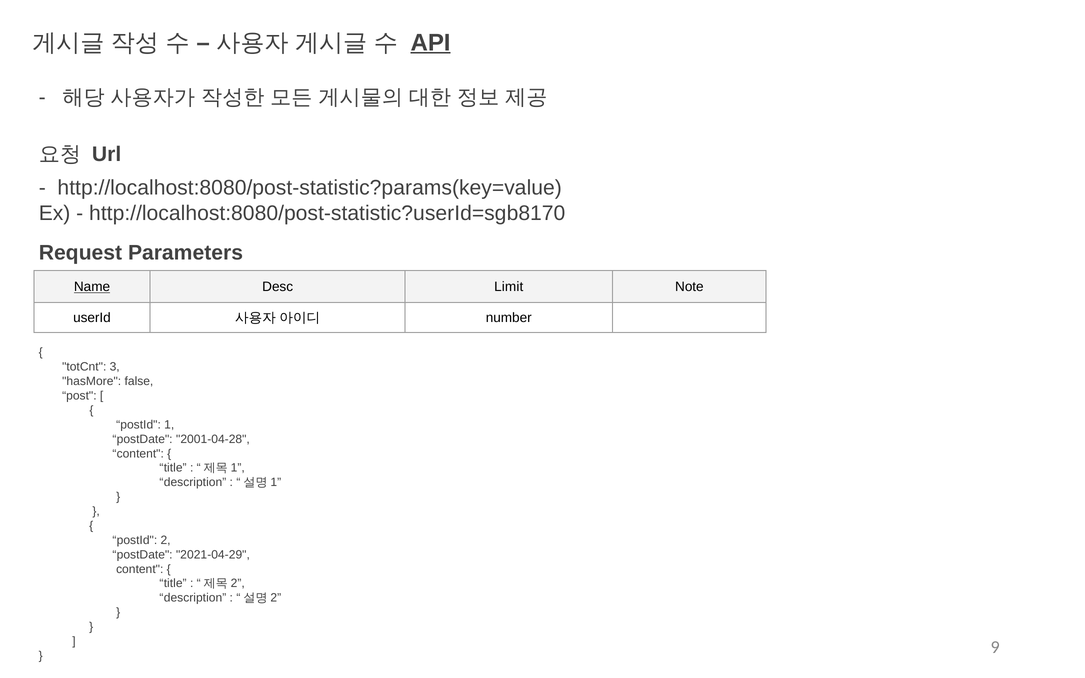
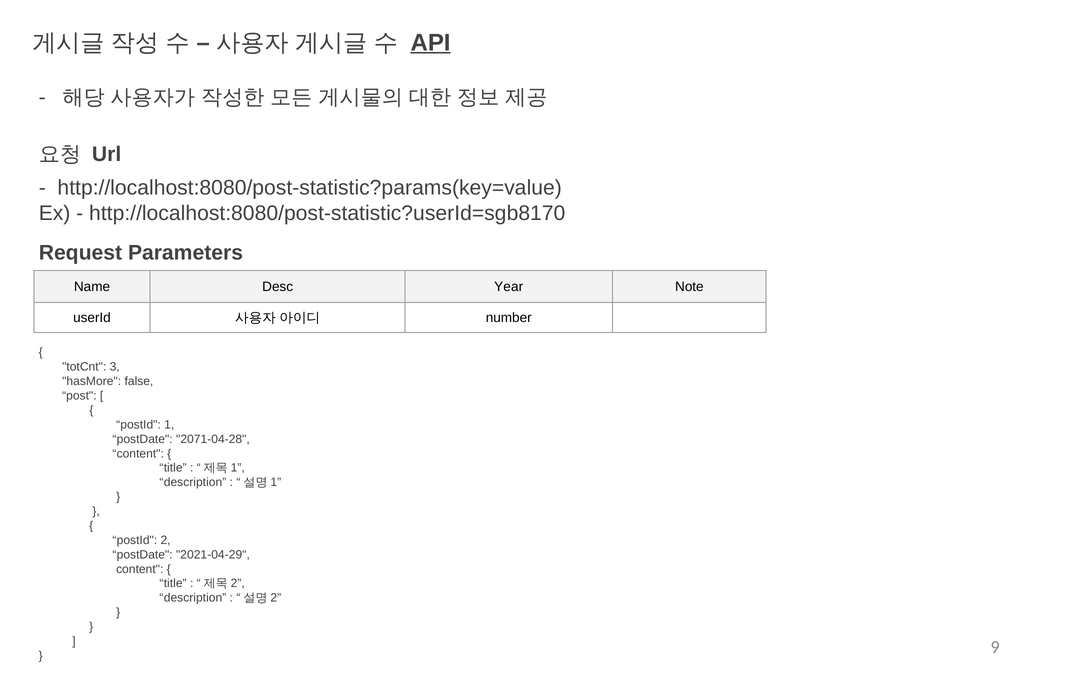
Name underline: present -> none (92, 287)
Limit: Limit -> Year (509, 287)
2001-04-28: 2001-04-28 -> 2071-04-28 (213, 439)
